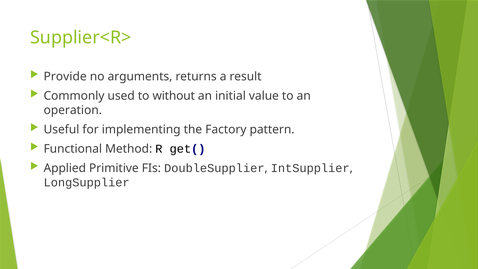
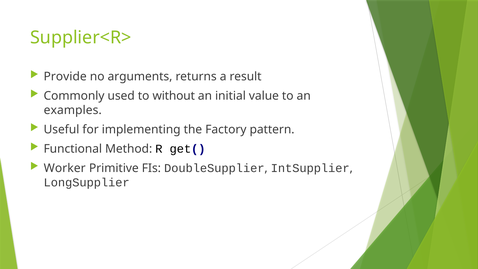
operation: operation -> examples (73, 110)
Applied: Applied -> Worker (65, 168)
